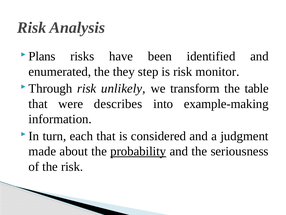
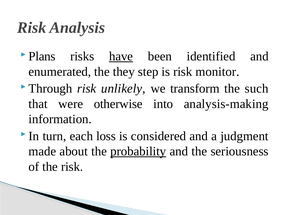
have underline: none -> present (121, 56)
table: table -> such (257, 88)
describes: describes -> otherwise (118, 104)
example-making: example-making -> analysis-making (226, 104)
each that: that -> loss (106, 136)
